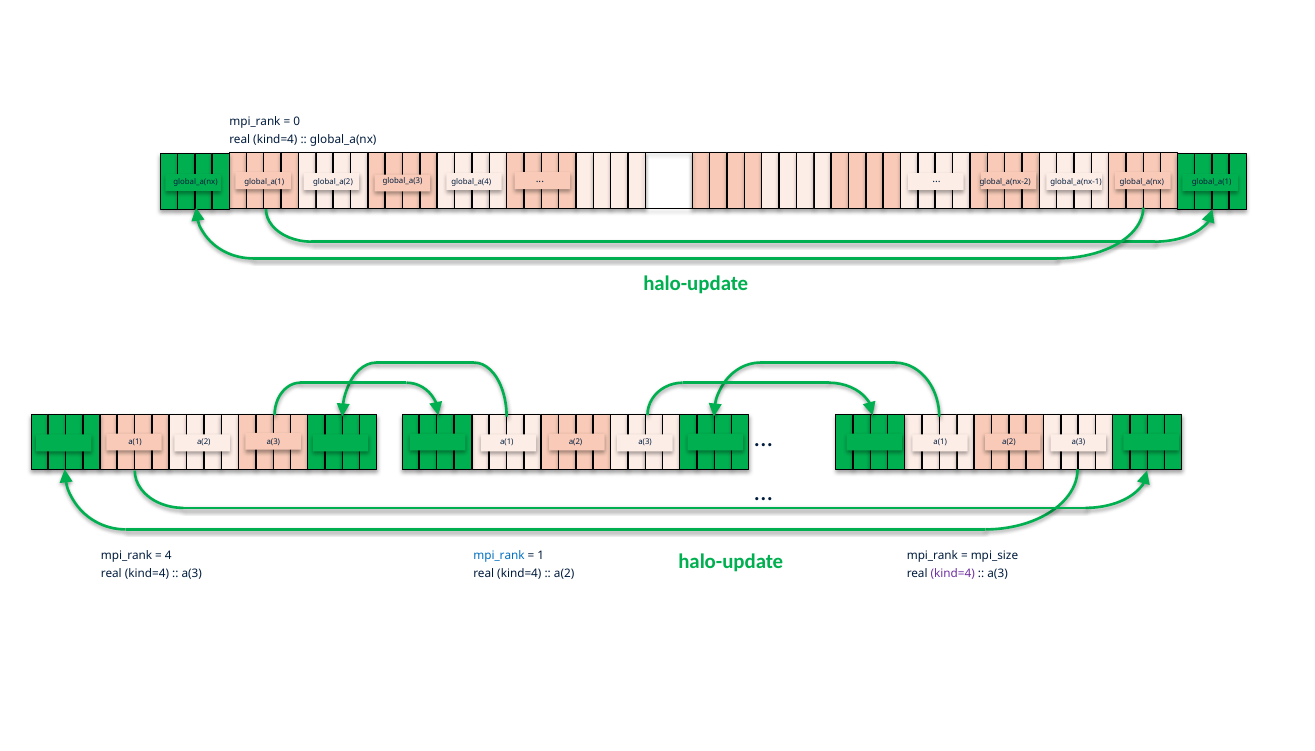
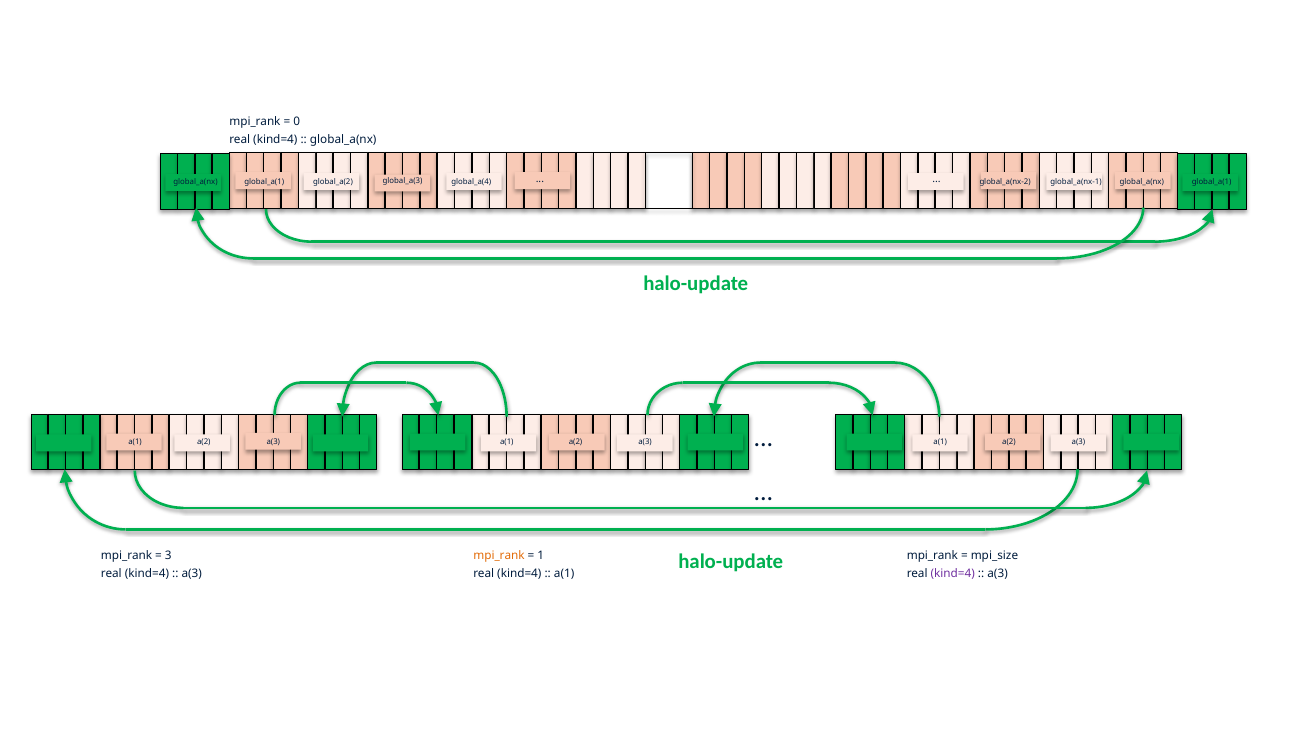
4: 4 -> 3 (168, 556)
mpi_rank colour: blue -> orange (499, 556)
a(2: a(2 -> a(1 (564, 574)
